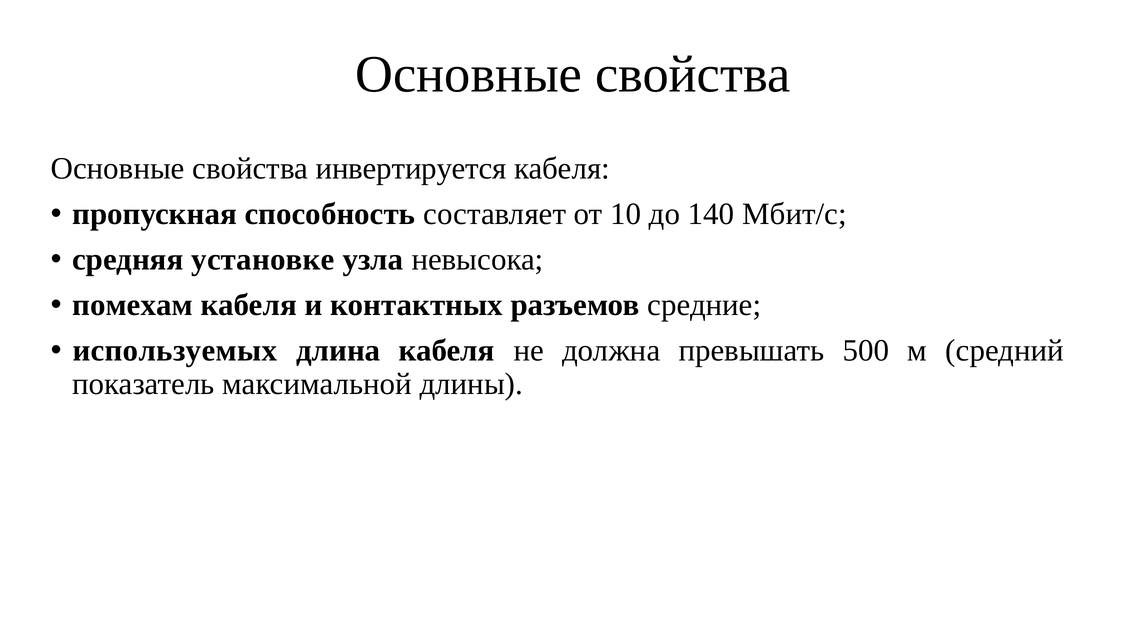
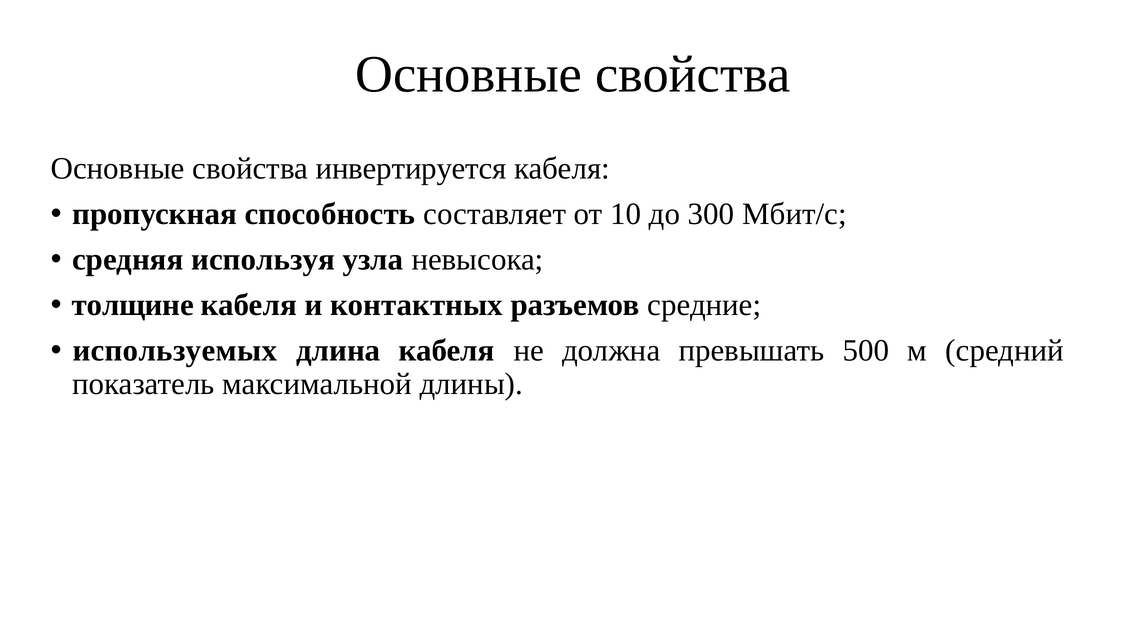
140: 140 -> 300 (711, 214)
установке: установке -> используя (263, 259)
помехам: помехам -> толщине (133, 305)
